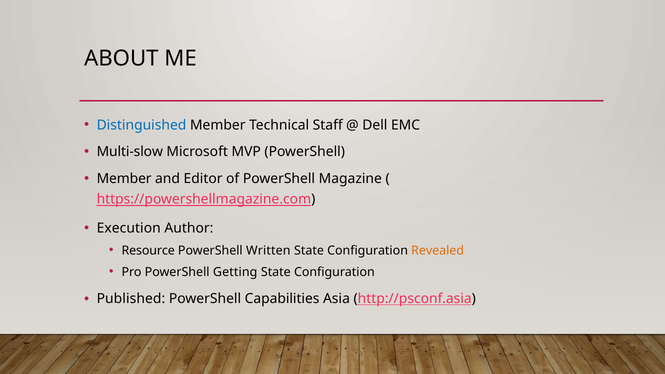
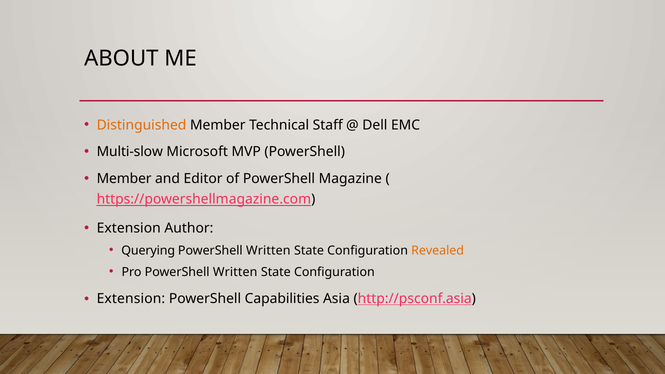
Distinguished colour: blue -> orange (141, 125)
Execution: Execution -> Extension (129, 228)
Resource: Resource -> Querying (148, 251)
Pro PowerShell Getting: Getting -> Written (235, 272)
Published: Published -> Extension (131, 299)
